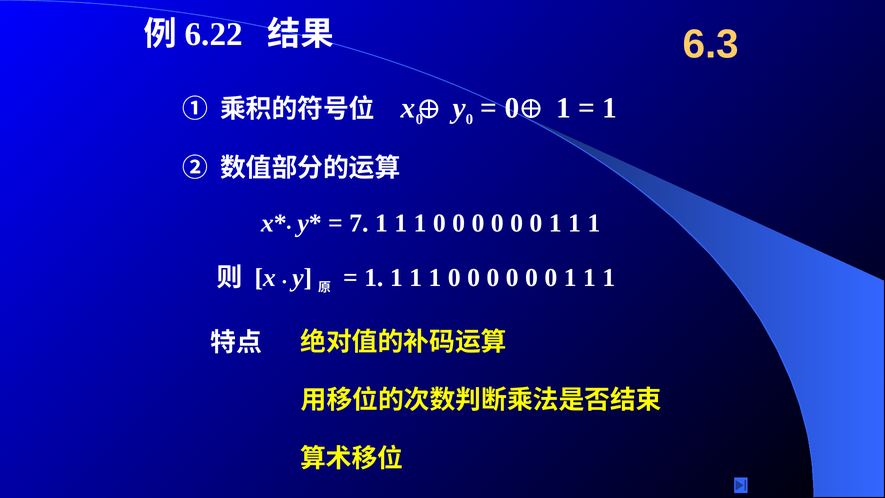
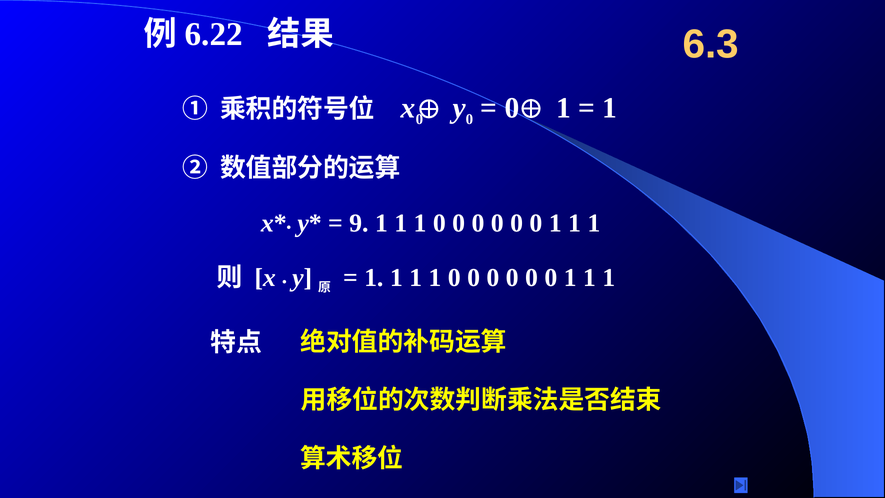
7: 7 -> 9 (359, 223)
